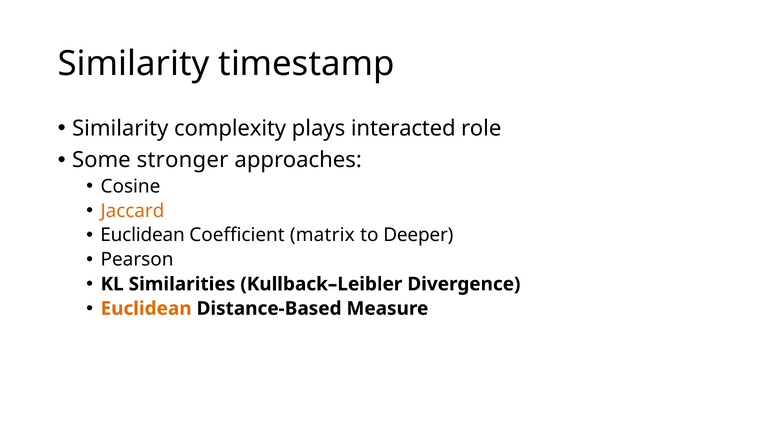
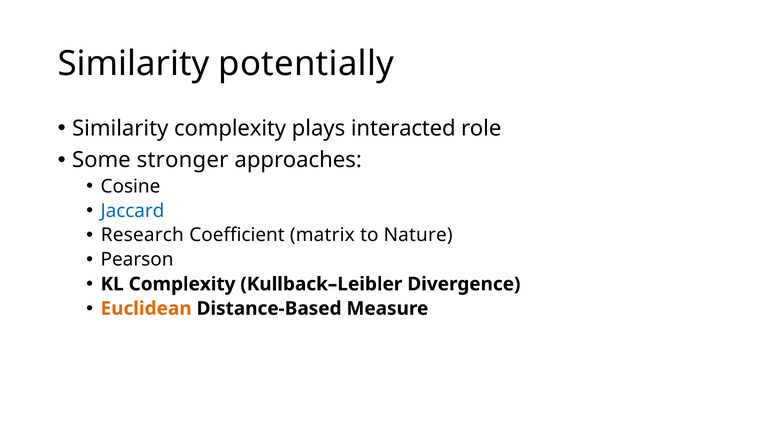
timestamp: timestamp -> potentially (306, 64)
Jaccard colour: orange -> blue (132, 211)
Euclidean: Euclidean -> Research (142, 235)
Deeper: Deeper -> Nature (418, 235)
KL Similarities: Similarities -> Complexity (182, 284)
